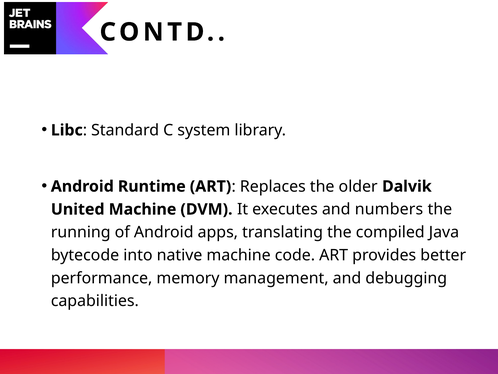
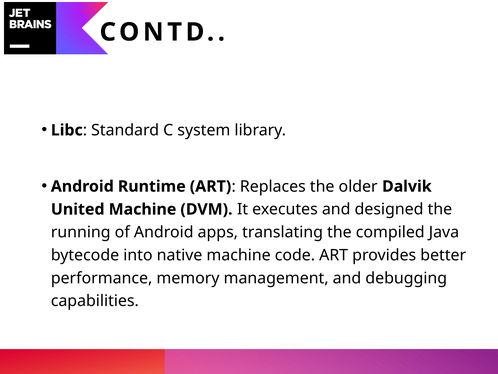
numbers: numbers -> designed (389, 209)
